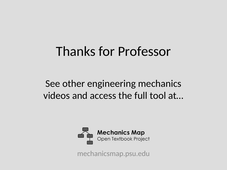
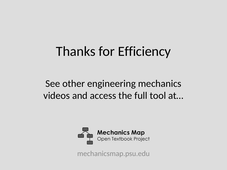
Professor: Professor -> Efficiency (144, 51)
